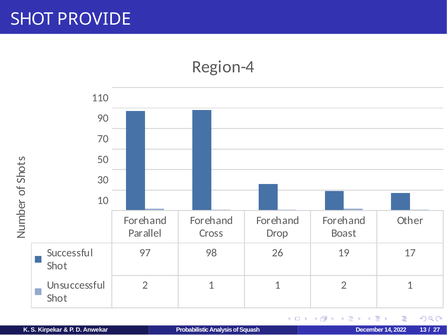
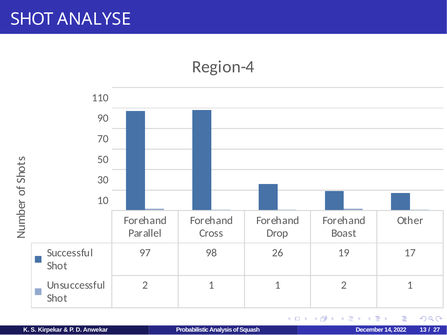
PROVIDE: PROVIDE -> ANALYSE (94, 19)
